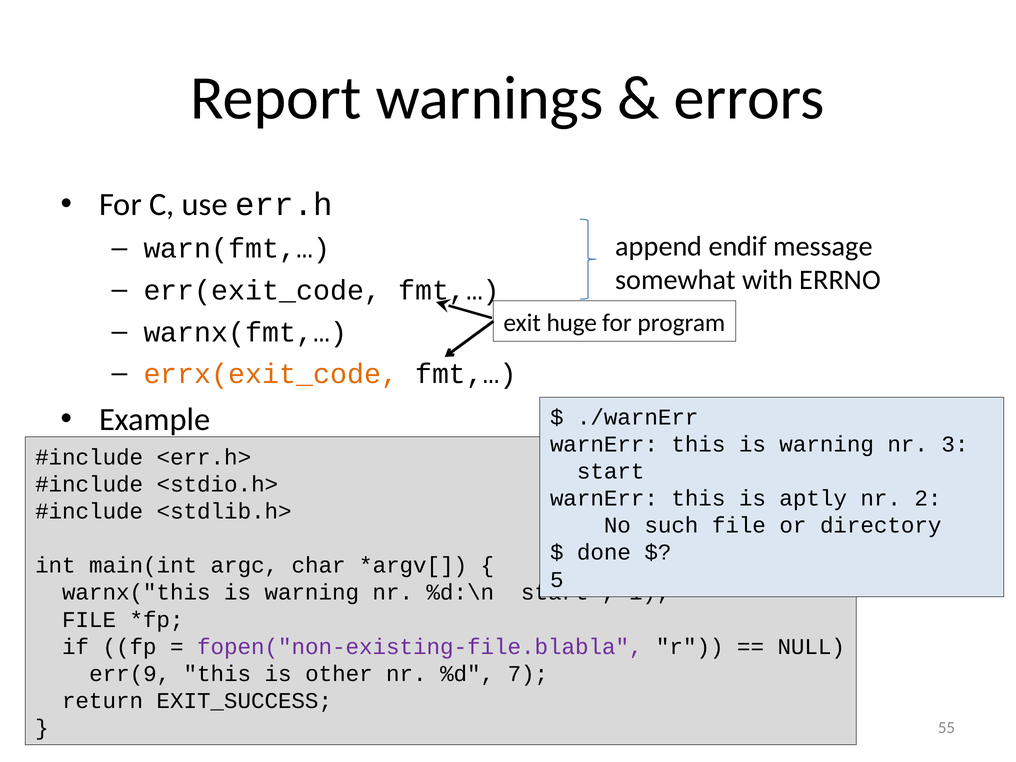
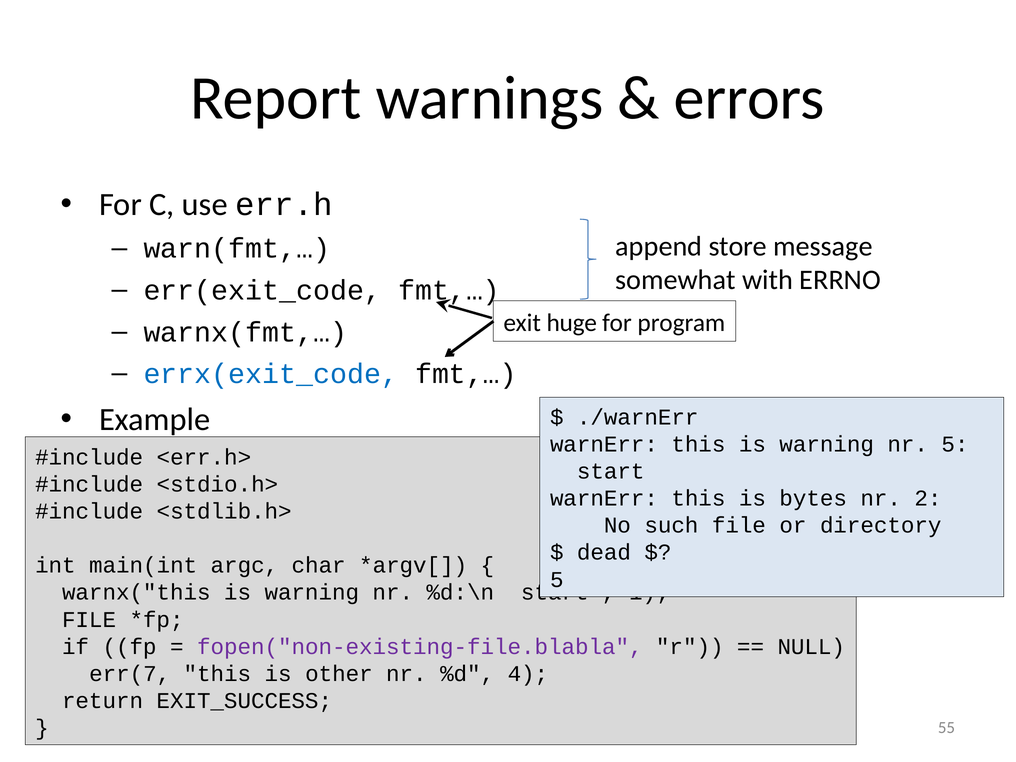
endif: endif -> store (738, 246)
errx(exit_code colour: orange -> blue (271, 374)
nr 3: 3 -> 5 (955, 444)
aptly: aptly -> bytes (813, 498)
done: done -> dead (604, 553)
err(9: err(9 -> err(7 (130, 674)
7: 7 -> 4 (528, 674)
